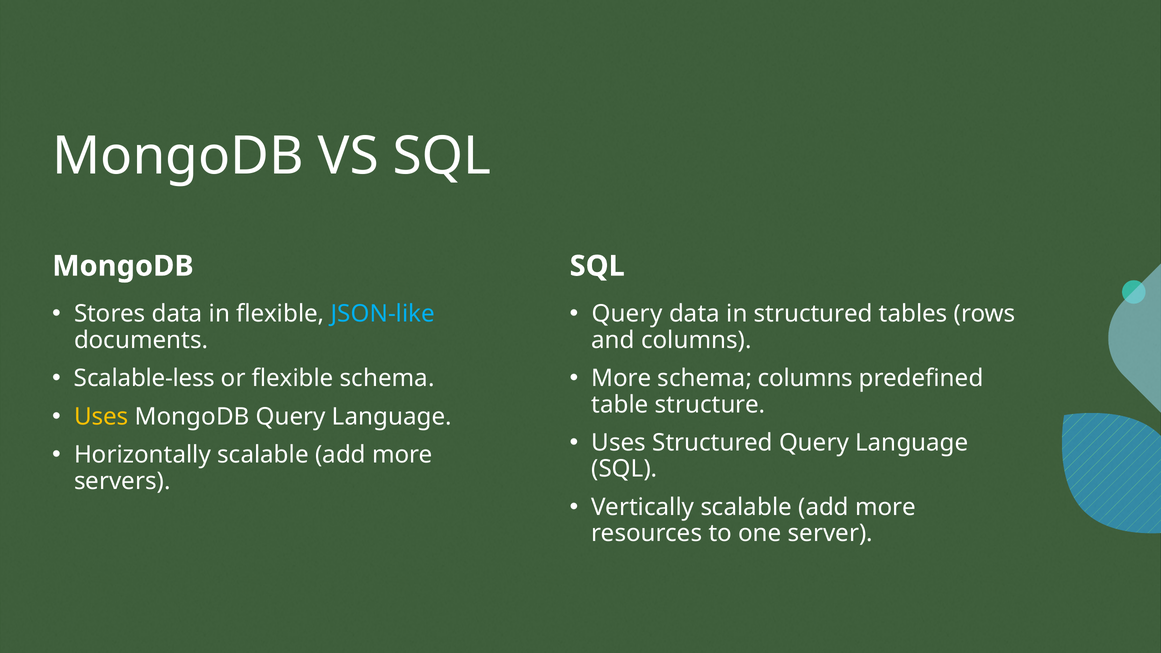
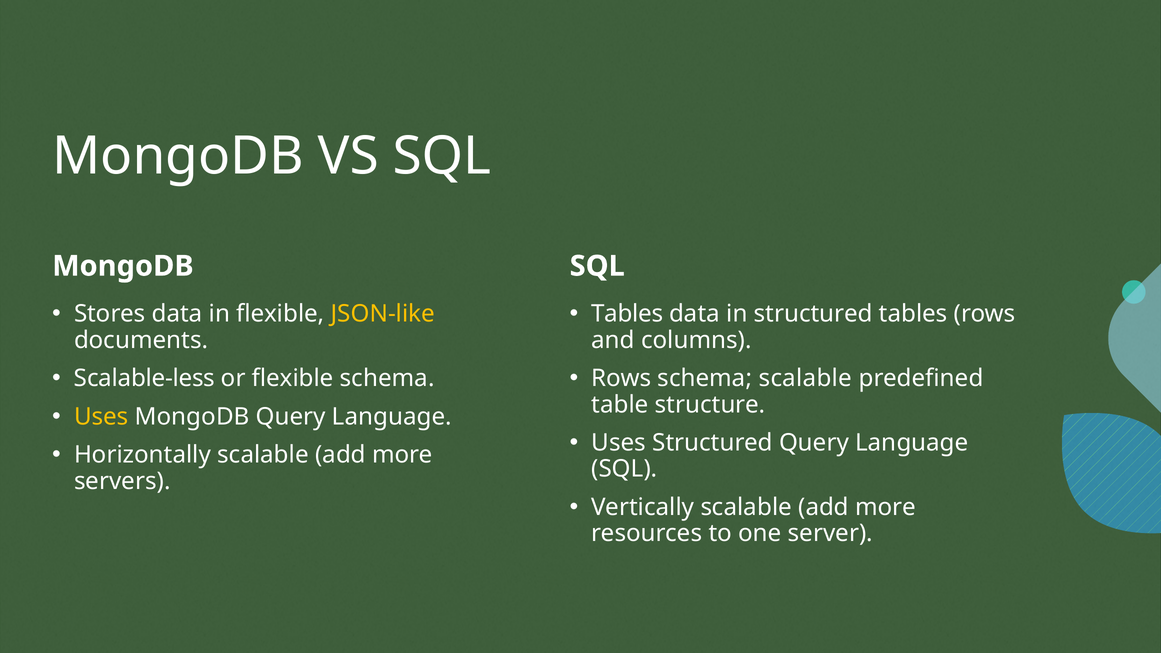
JSON-like colour: light blue -> yellow (383, 314)
Query: Query -> Tables (627, 314)
More: More -> Rows (621, 378)
schema columns: columns -> scalable (805, 378)
